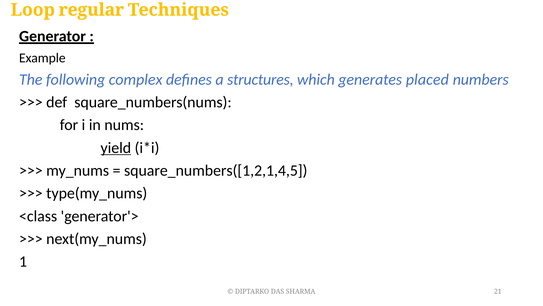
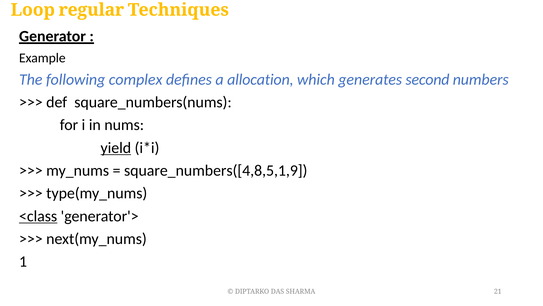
structures: structures -> allocation (260, 79)
placed: placed -> second (428, 79)
square_numbers([1,2,1,4,5: square_numbers([1,2,1,4,5 -> square_numbers([4,8,5,1,9 (216, 170)
<class underline: none -> present (38, 216)
